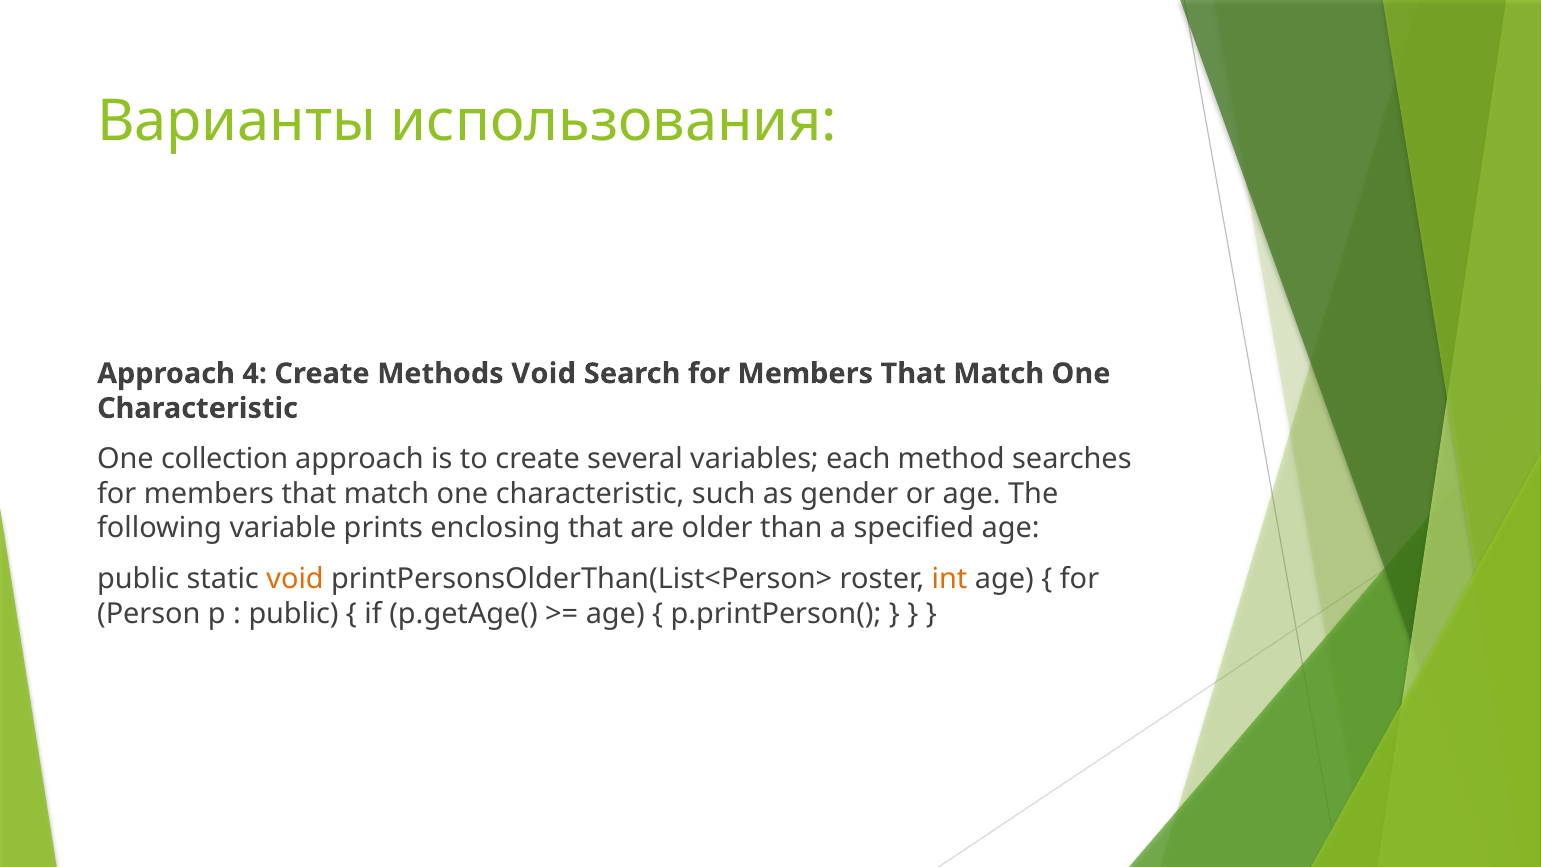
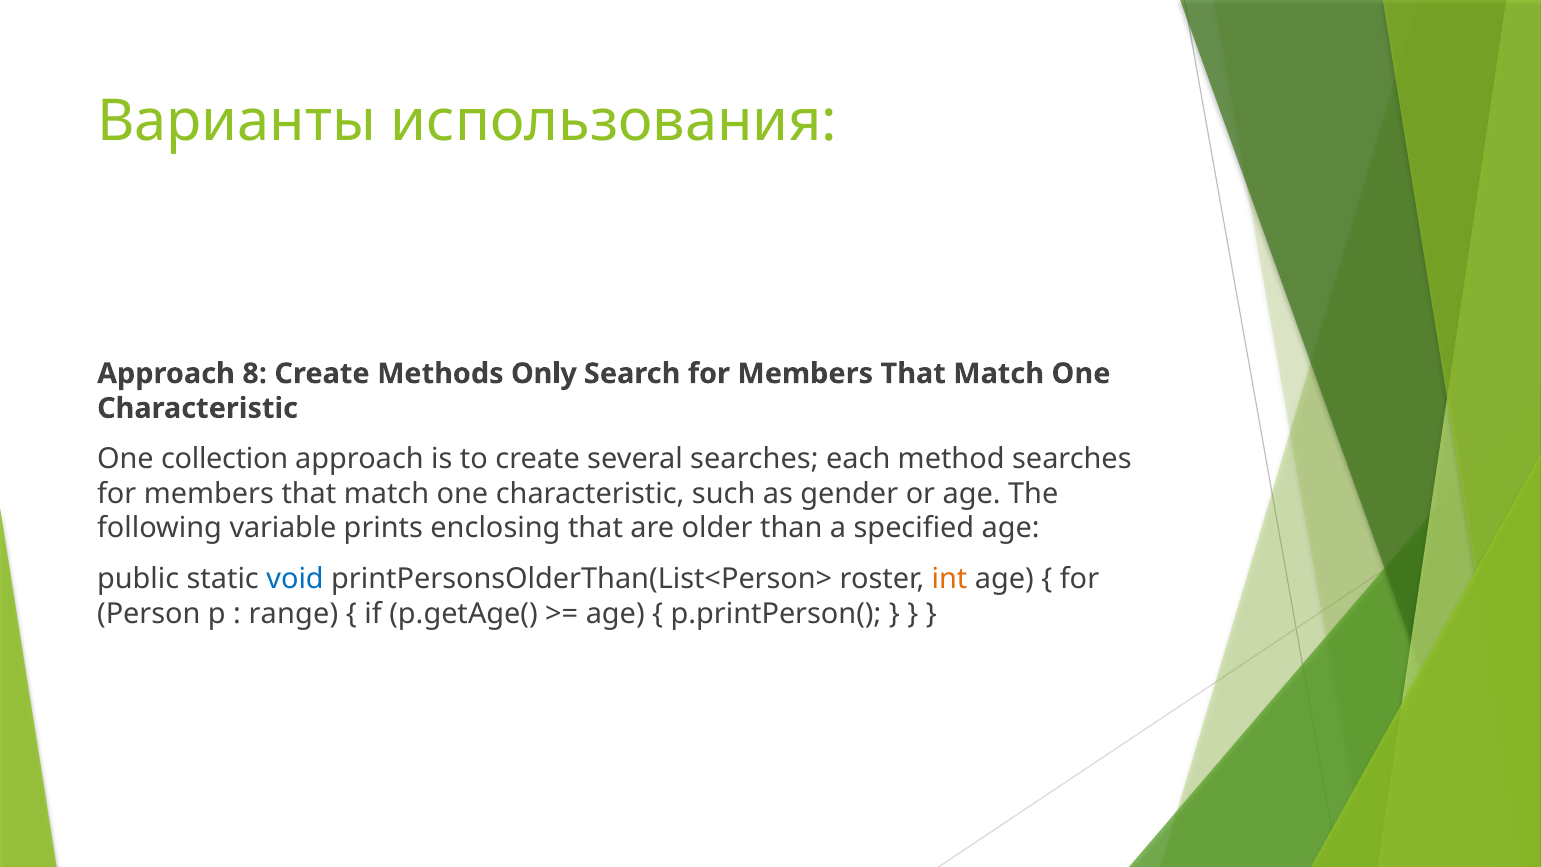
4: 4 -> 8 (255, 374)
Methods Void: Void -> Only (544, 374)
several variables: variables -> searches (754, 459)
void colour: orange -> blue (295, 579)
public: public -> range (293, 614)
